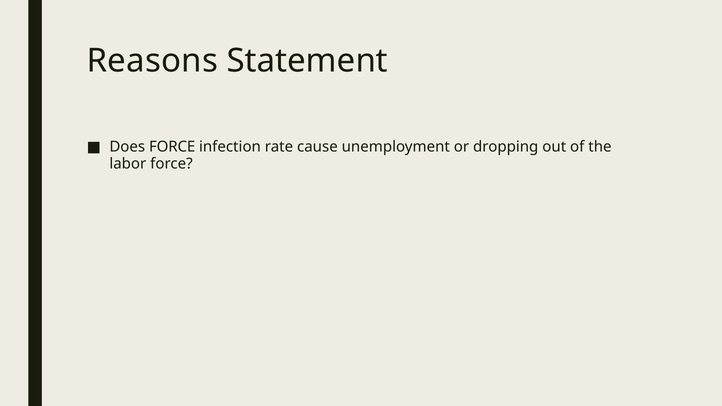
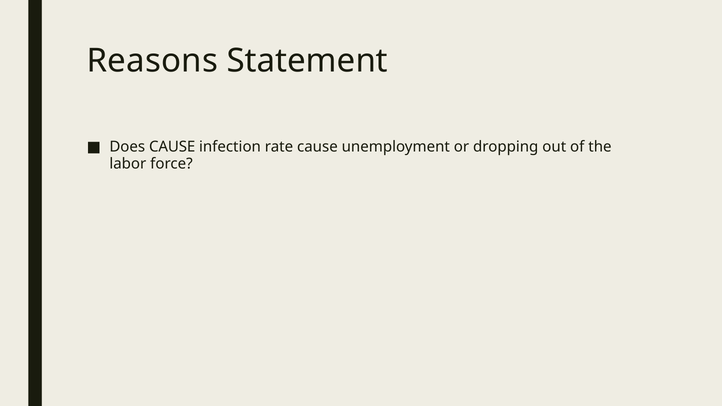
Does FORCE: FORCE -> CAUSE (172, 147)
